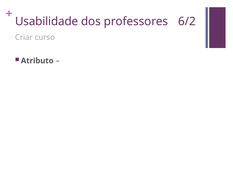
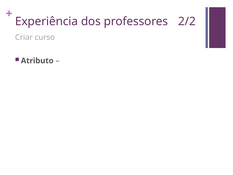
Usabilidade: Usabilidade -> Experiência (47, 21)
6/2: 6/2 -> 2/2 (187, 21)
